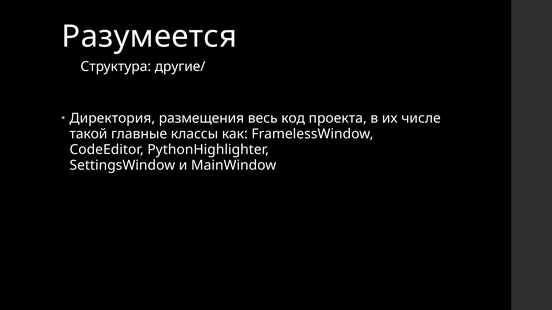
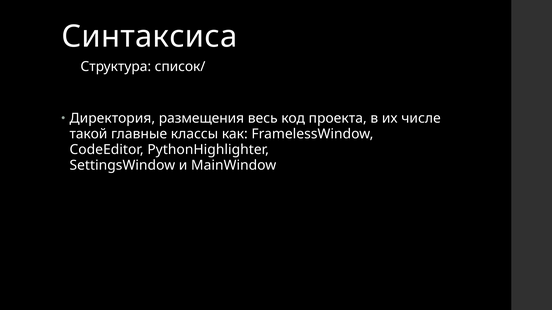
Разумеется: Разумеется -> Синтаксиса (149, 37)
другие/: другие/ -> список/ (180, 67)
